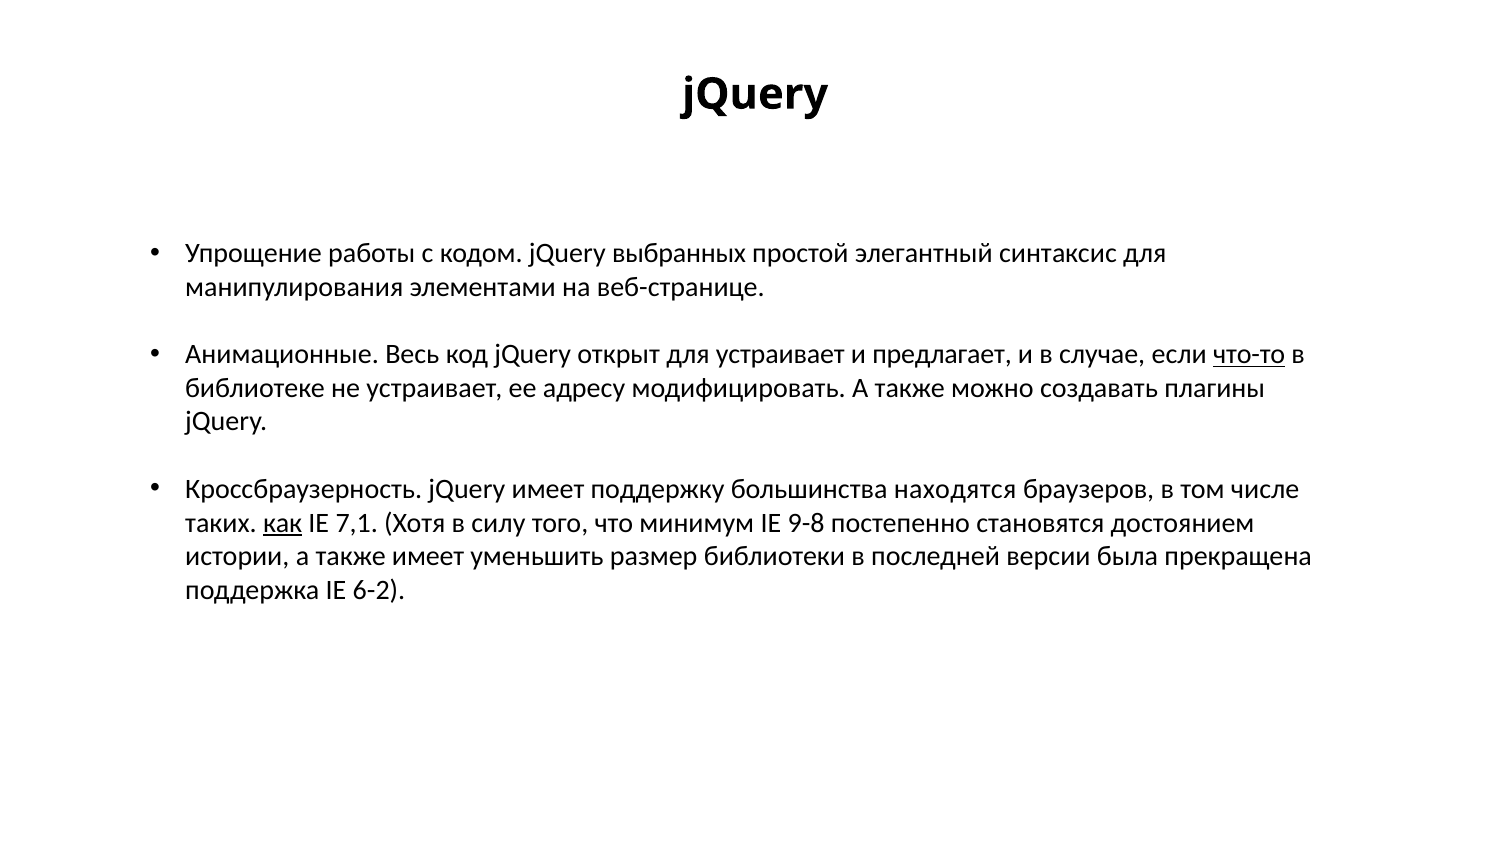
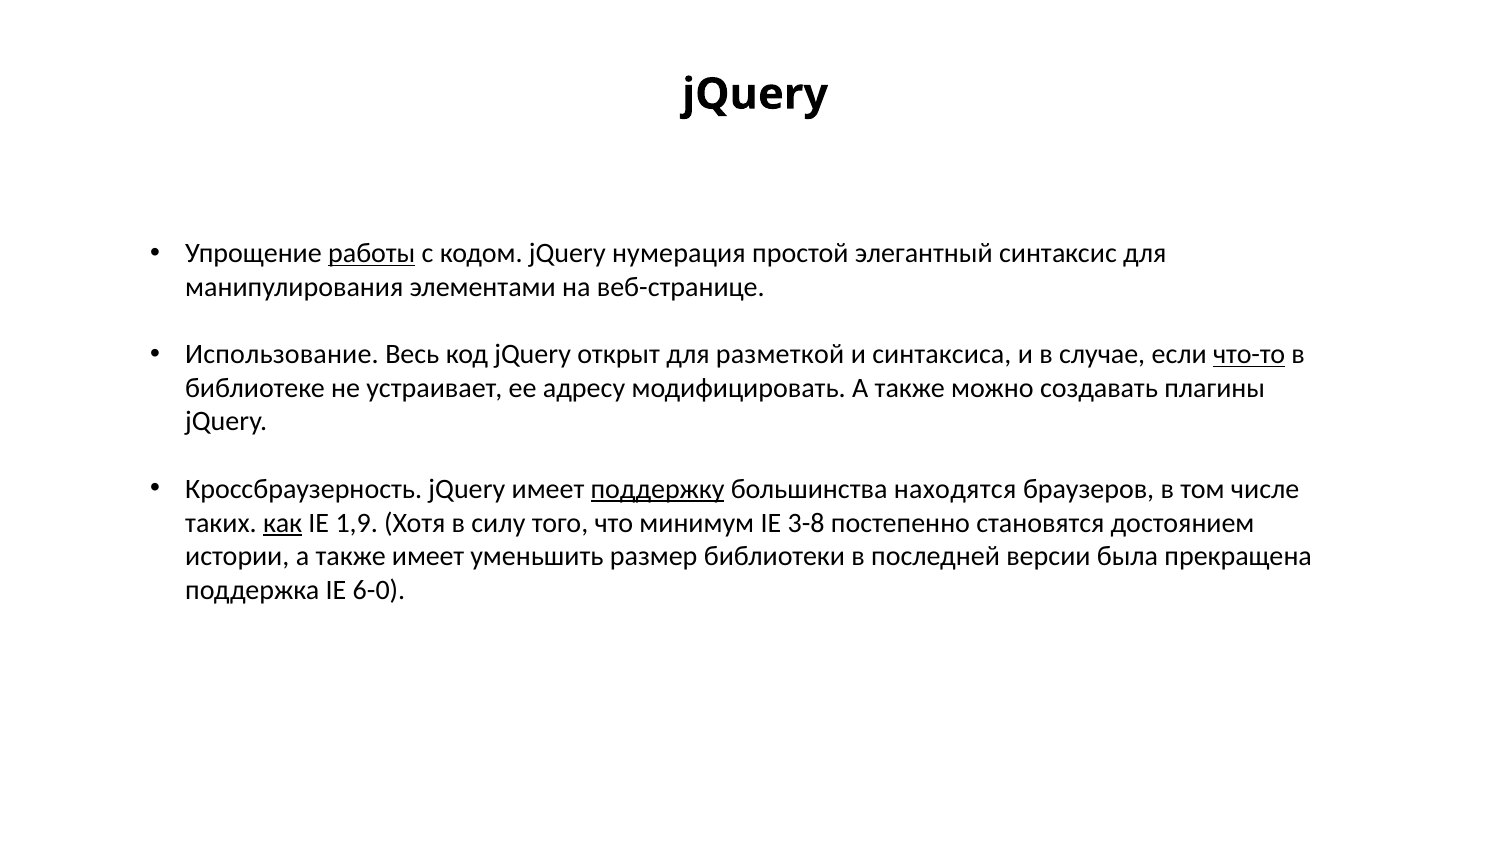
работы underline: none -> present (372, 253)
выбранных: выбранных -> нумерация (679, 253)
Анимационные: Анимационные -> Использование (282, 354)
для устраивает: устраивает -> разметкой (780, 354)
предлагает: предлагает -> синтаксиса (942, 354)
поддержку underline: none -> present (658, 489)
7,1: 7,1 -> 1,9 (357, 522)
9-8: 9-8 -> 3-8 (806, 522)
6-2: 6-2 -> 6-0 (379, 590)
